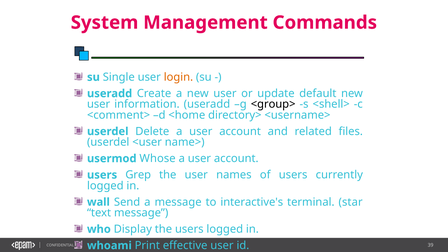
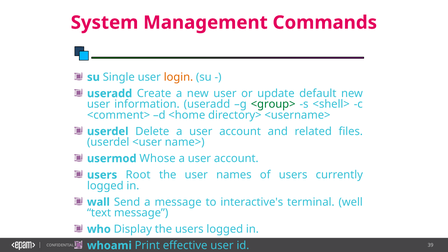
<group> colour: black -> green (273, 104)
Grep: Grep -> Root (138, 175)
star: star -> well (351, 202)
